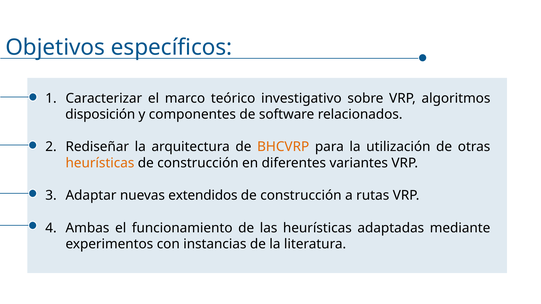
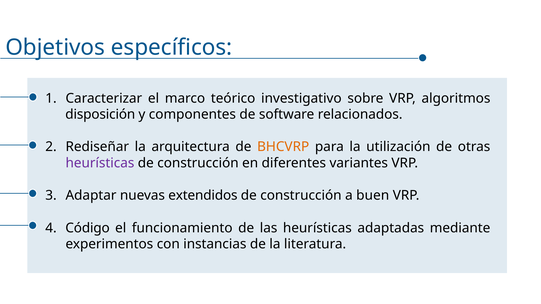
heurísticas colour: orange -> purple (100, 163)
rutas: rutas -> buen (373, 196)
Ambas: Ambas -> Código (88, 228)
